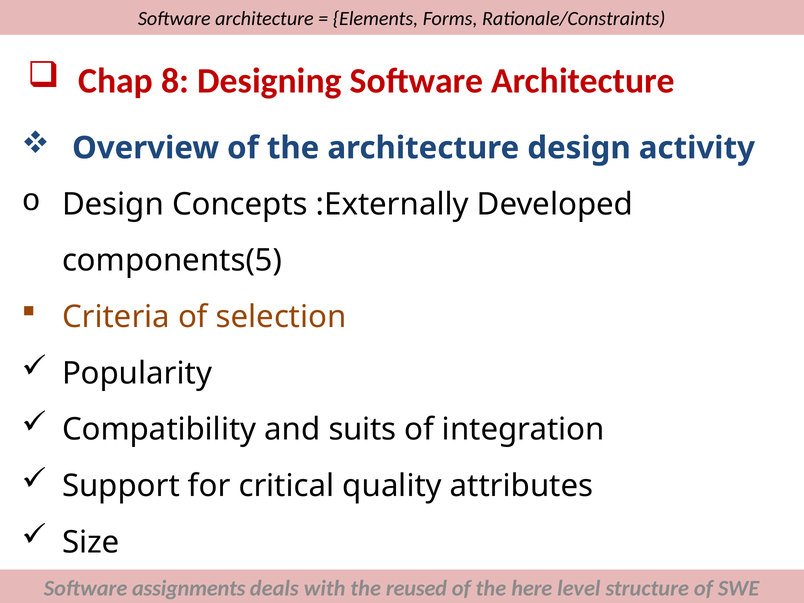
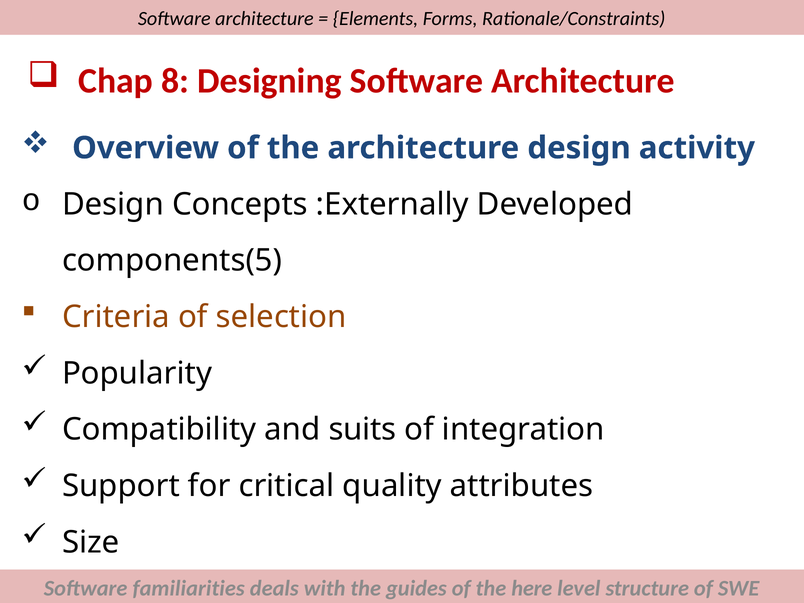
assignments: assignments -> familiarities (189, 589)
reused: reused -> guides (416, 589)
